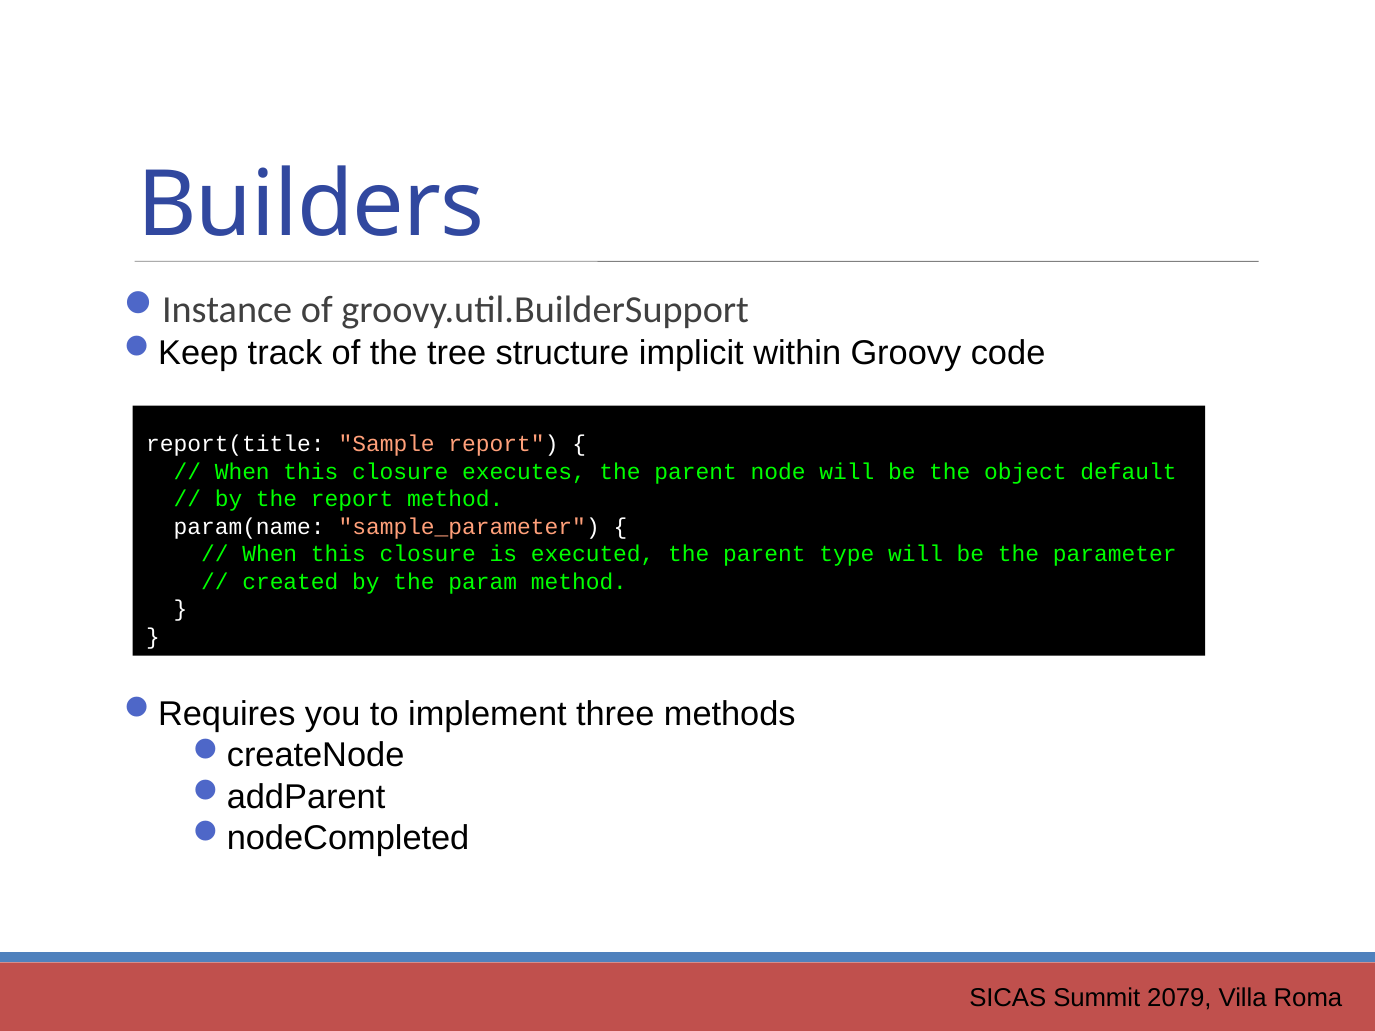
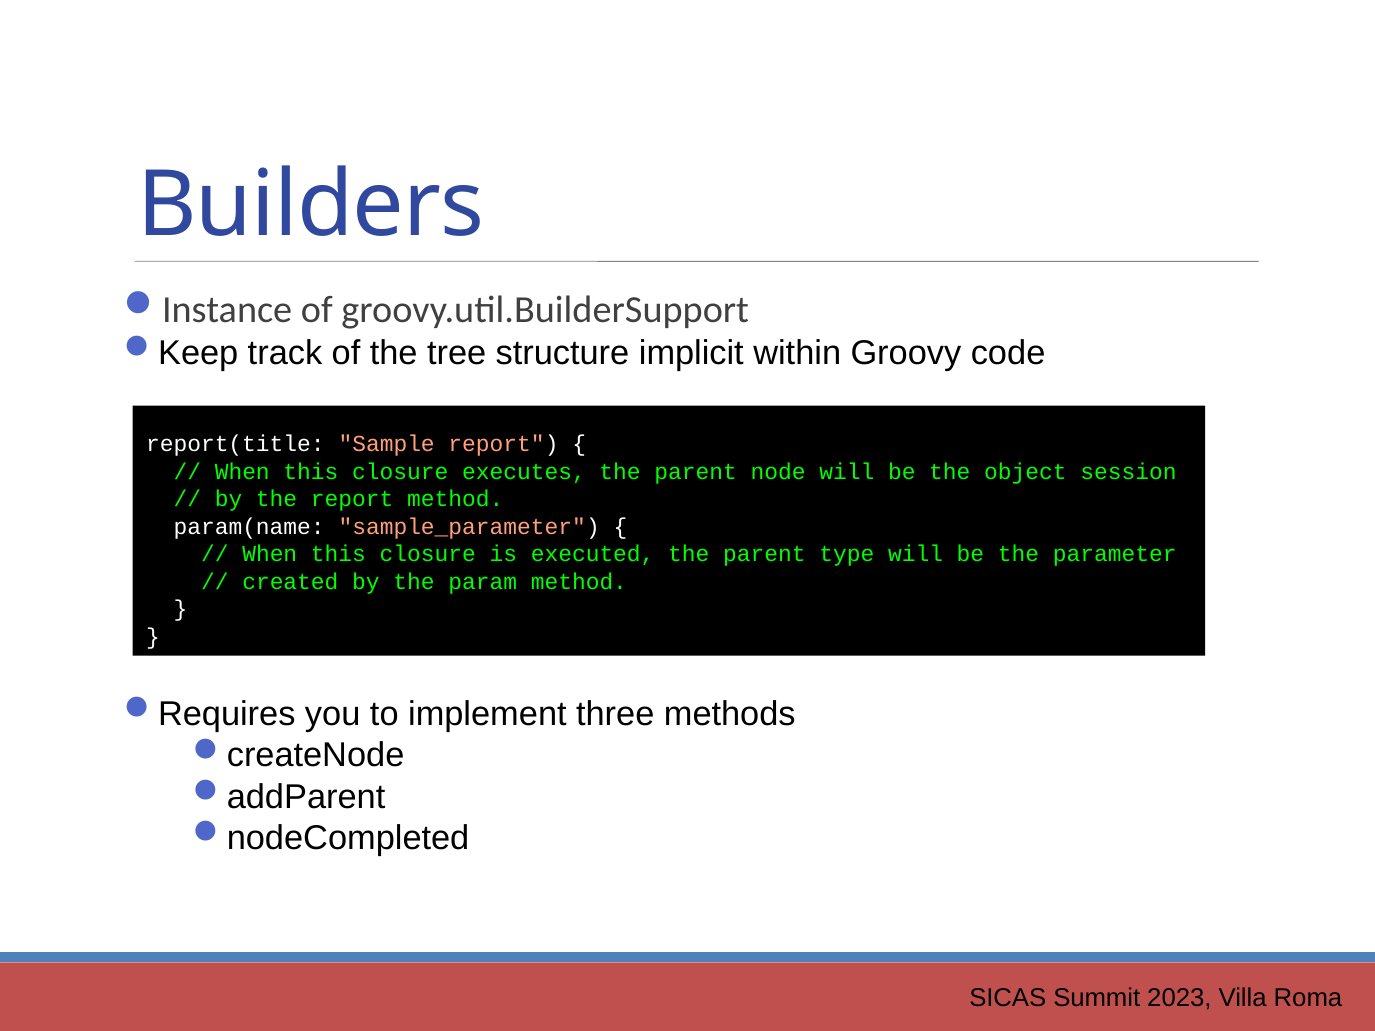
default: default -> session (1128, 472)
2079: 2079 -> 2023 (1179, 998)
